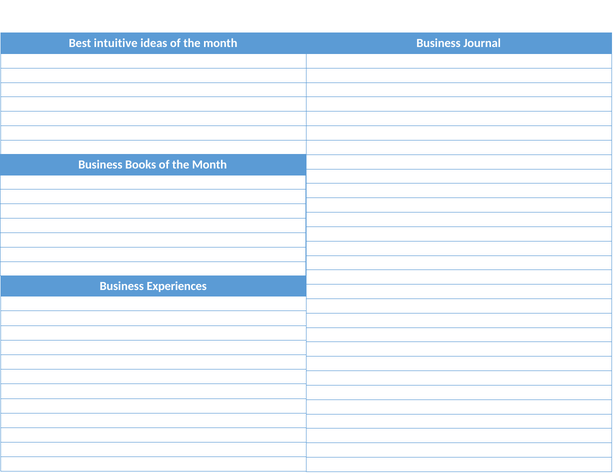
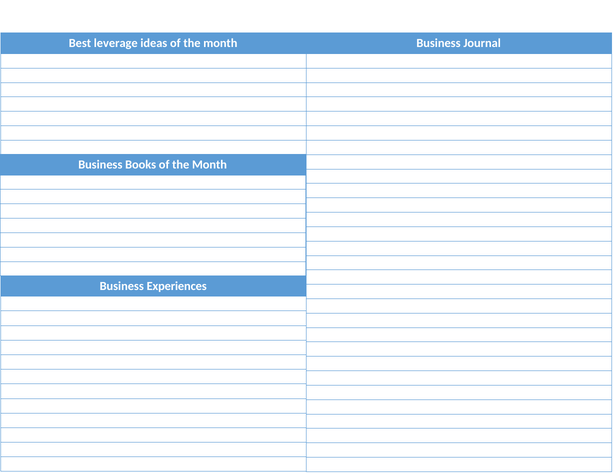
intuitive: intuitive -> leverage (116, 43)
